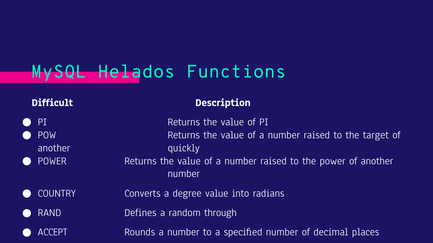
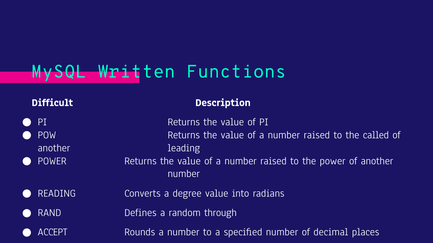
Helados: Helados -> Written (136, 72)
target: target -> called (376, 135)
quickly: quickly -> leading (184, 148)
COUNTRY: COUNTRY -> READING (57, 194)
